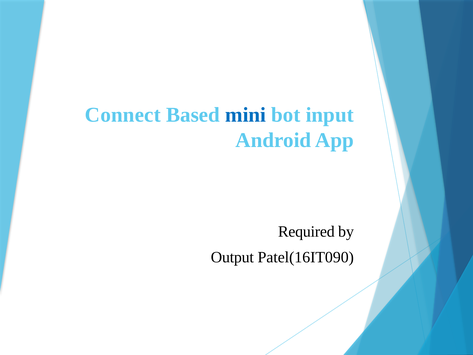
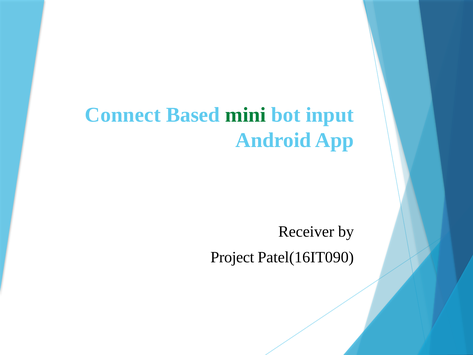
mini colour: blue -> green (246, 115)
Required: Required -> Receiver (306, 232)
Output: Output -> Project (232, 257)
